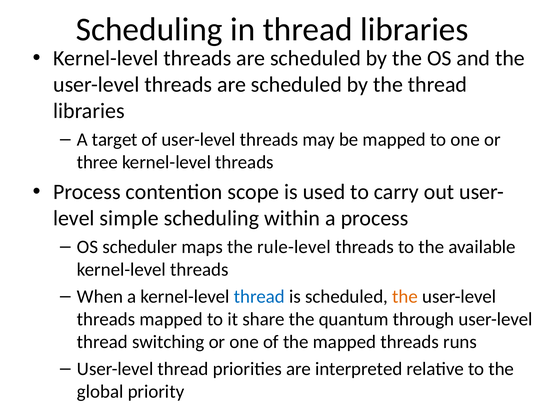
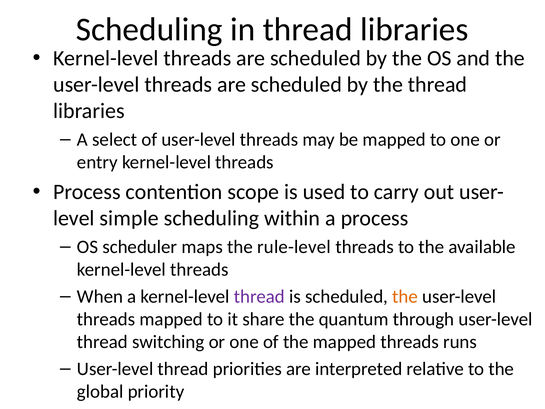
target: target -> select (115, 140)
three: three -> entry (97, 162)
thread colour: blue -> purple (259, 296)
